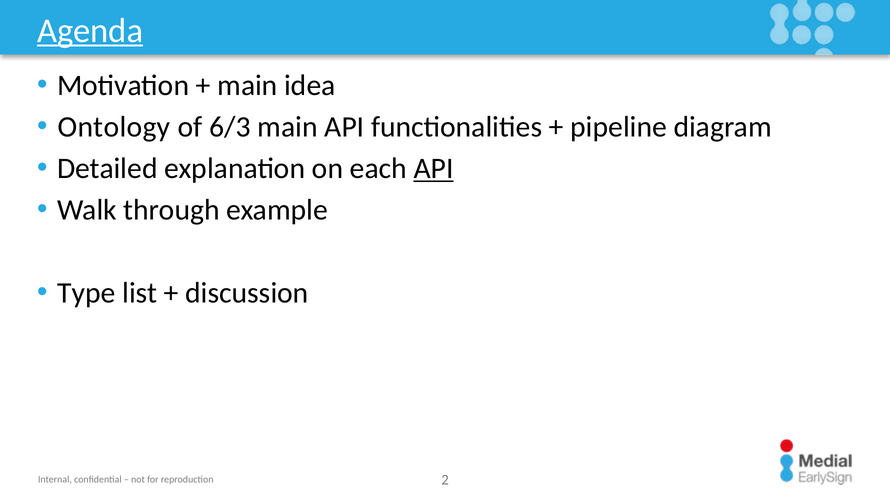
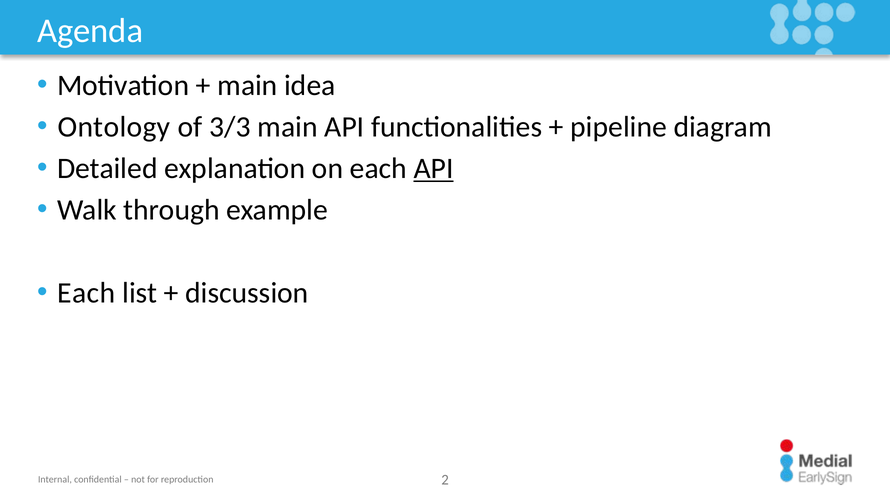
Agenda underline: present -> none (90, 31)
6/3: 6/3 -> 3/3 (230, 127)
Type: Type -> Each (86, 293)
